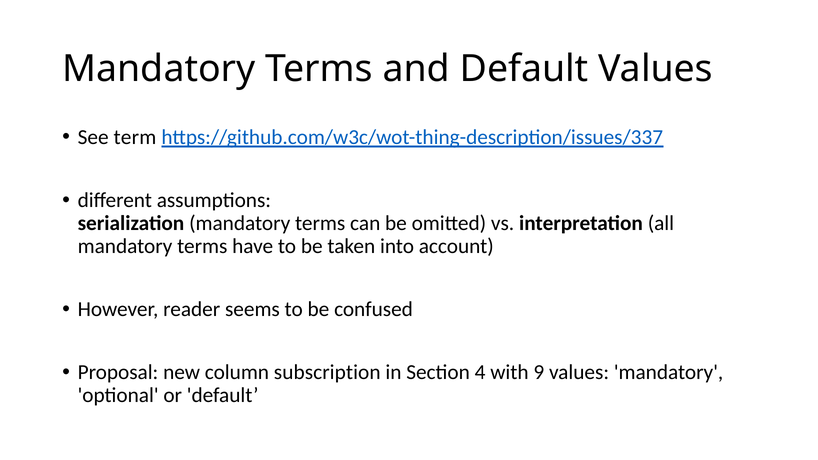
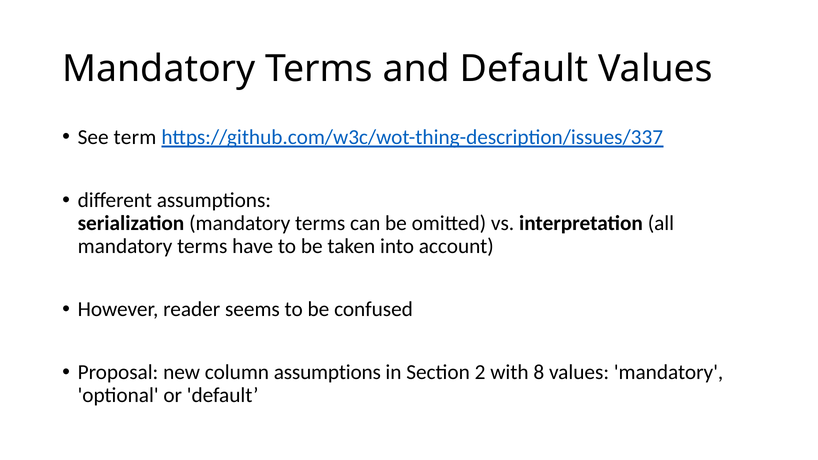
column subscription: subscription -> assumptions (327, 372)
4: 4 -> 2 (480, 372)
9: 9 -> 8 (539, 372)
